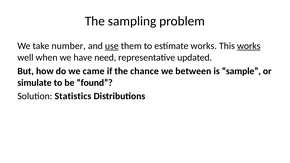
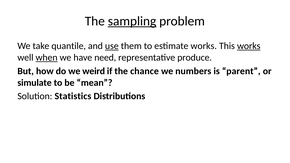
sampling underline: none -> present (132, 21)
number: number -> quantile (69, 46)
when underline: none -> present (47, 58)
updated: updated -> produce (195, 58)
came: came -> weird (94, 71)
between: between -> numbers (193, 71)
sample: sample -> parent (241, 71)
found: found -> mean (95, 83)
